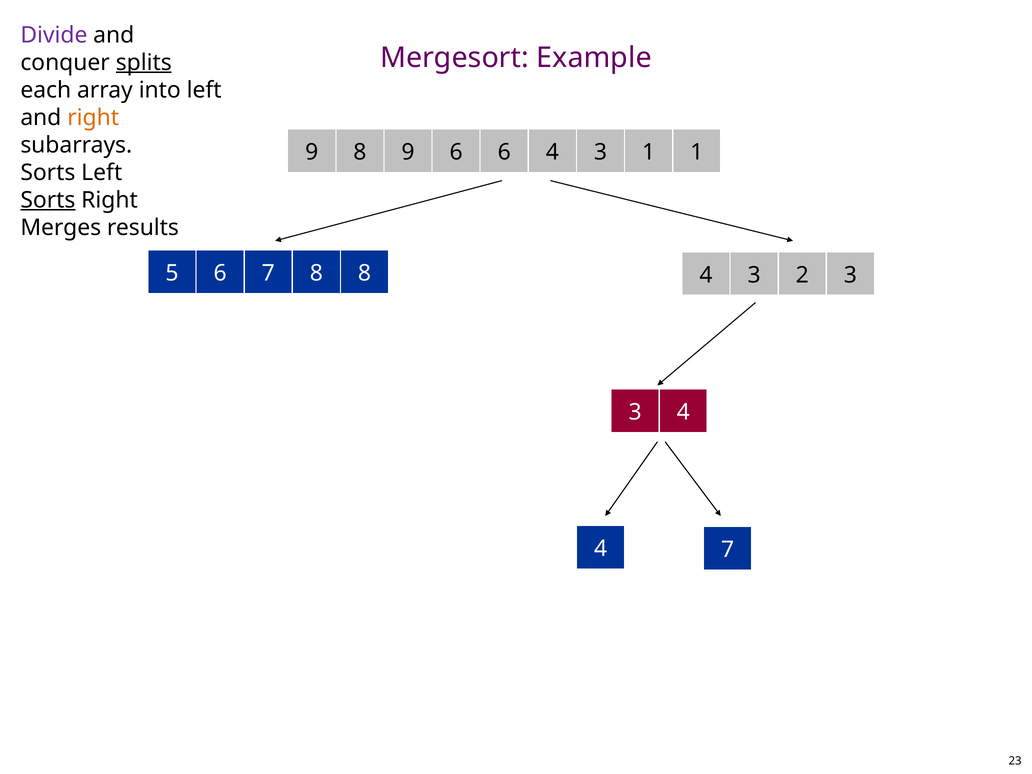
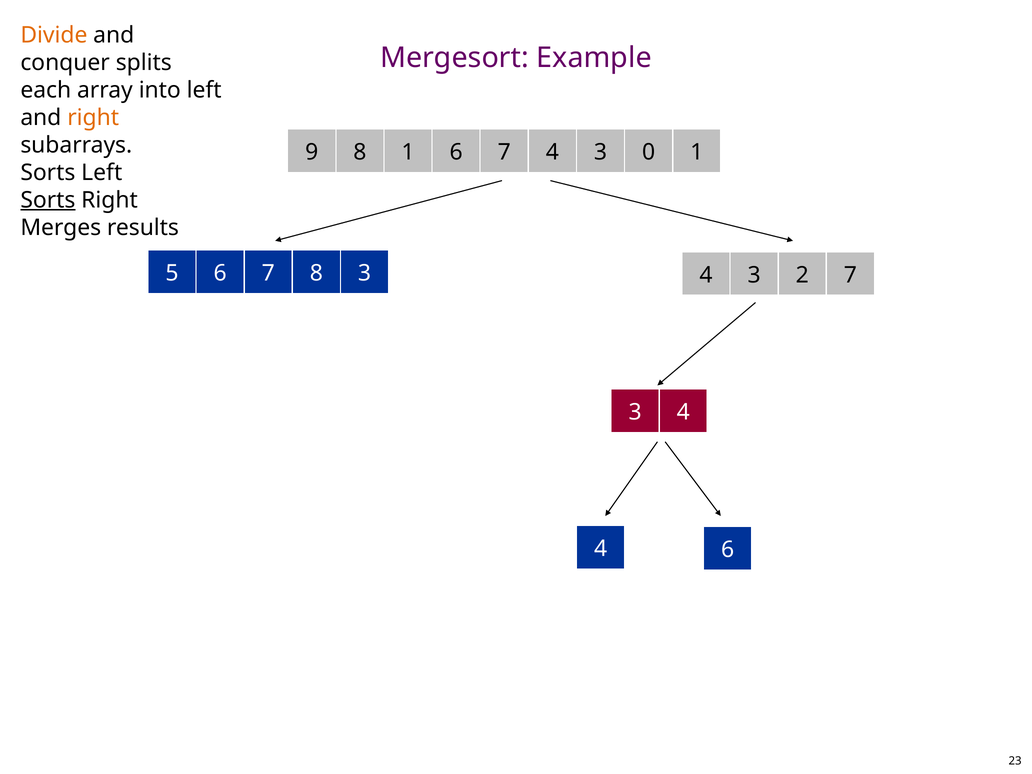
Divide colour: purple -> orange (54, 35)
splits underline: present -> none (144, 62)
8 9: 9 -> 1 (408, 152)
6 6: 6 -> 7 (504, 152)
9 1: 1 -> 0 (649, 152)
8 8: 8 -> 3 (364, 273)
2 3: 3 -> 7 (850, 275)
4 7: 7 -> 6 (728, 550)
